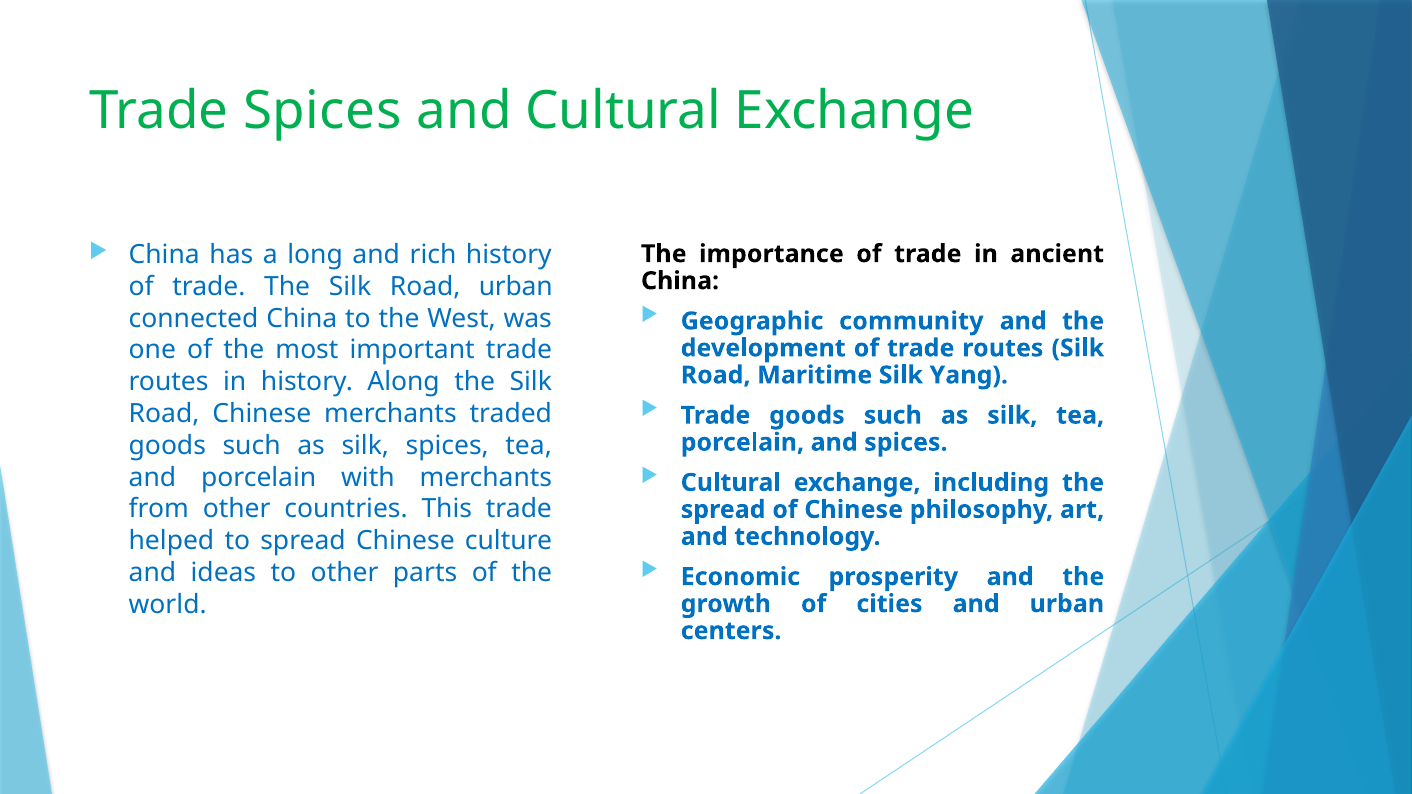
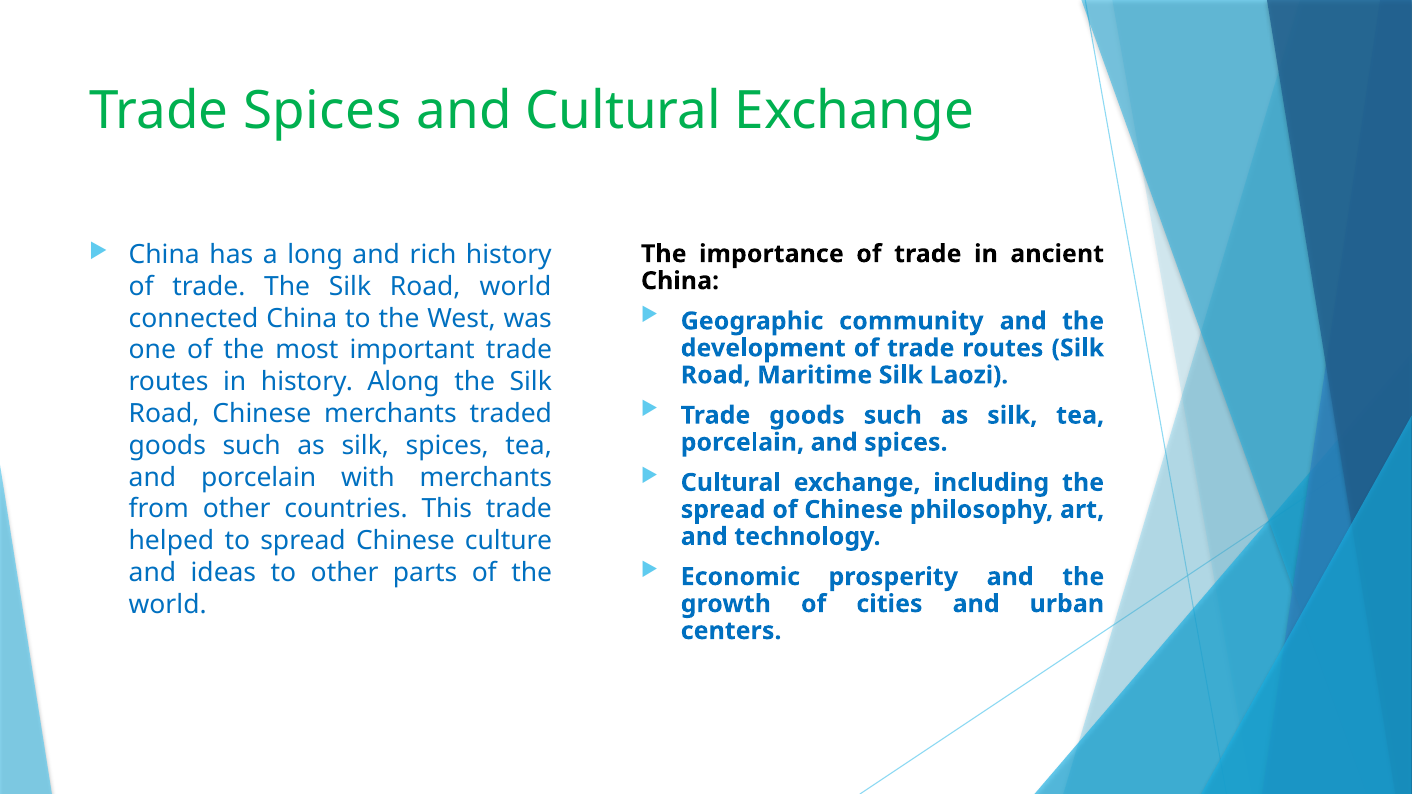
Road urban: urban -> world (515, 287)
Yang: Yang -> Laozi (969, 375)
